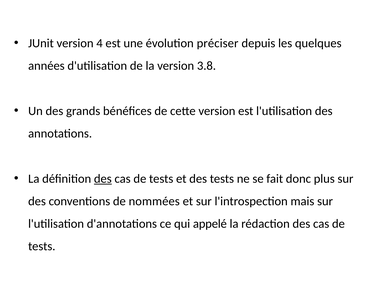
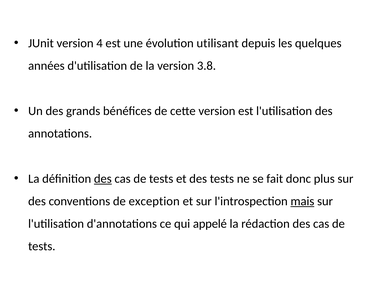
préciser: préciser -> utilisant (218, 43)
nommées: nommées -> exception (154, 201)
mais underline: none -> present (302, 201)
